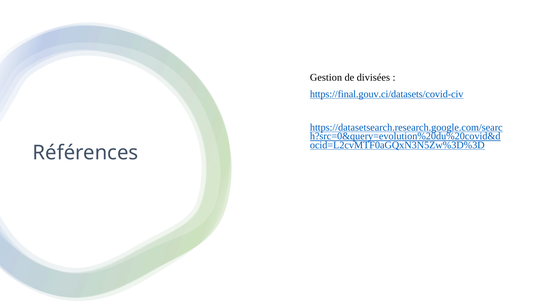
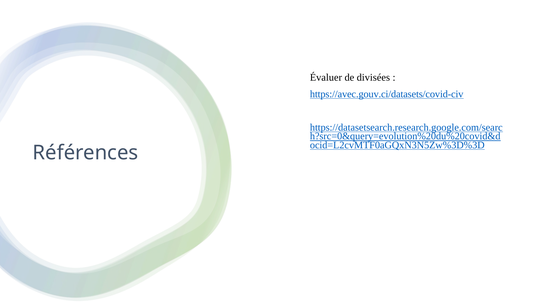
Gestion: Gestion -> Évaluer (326, 77)
https://final.gouv.ci/datasets/covid-civ: https://final.gouv.ci/datasets/covid-civ -> https://avec.gouv.ci/datasets/covid-civ (387, 94)
